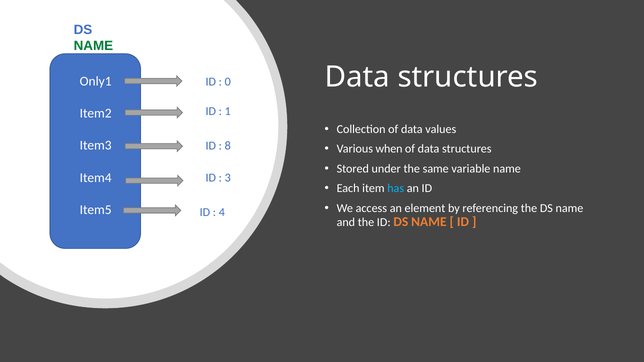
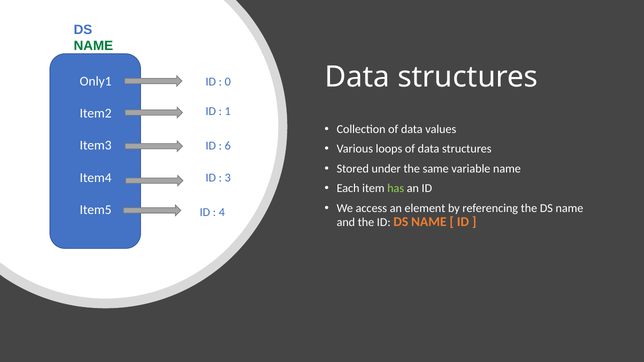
8: 8 -> 6 (228, 146)
when: when -> loops (389, 149)
has colour: light blue -> light green (396, 189)
